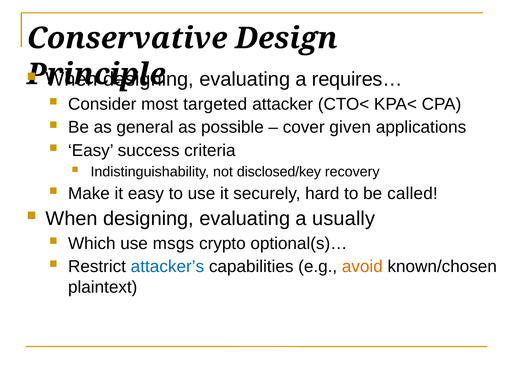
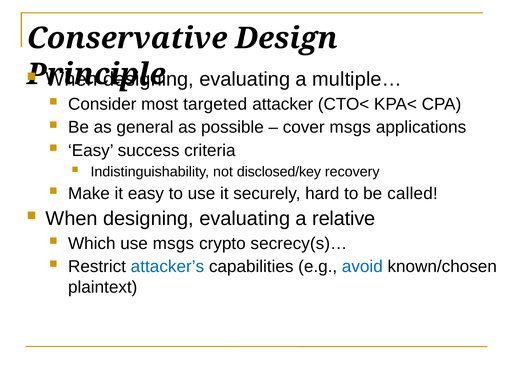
requires…: requires… -> multiple… (357, 79)
cover given: given -> msgs (350, 127)
usually: usually -> relative (344, 218)
optional(s)…: optional(s)… -> secrecy(s)… (299, 243)
avoid colour: orange -> blue (362, 266)
